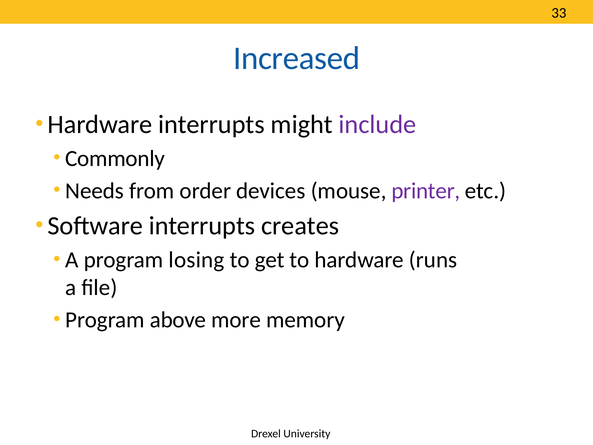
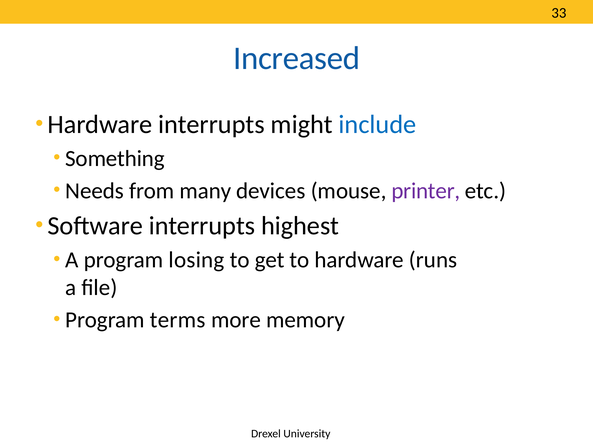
include colour: purple -> blue (377, 124)
Commonly: Commonly -> Something (115, 158)
order: order -> many (205, 191)
creates: creates -> highest (300, 226)
above: above -> terms (178, 320)
